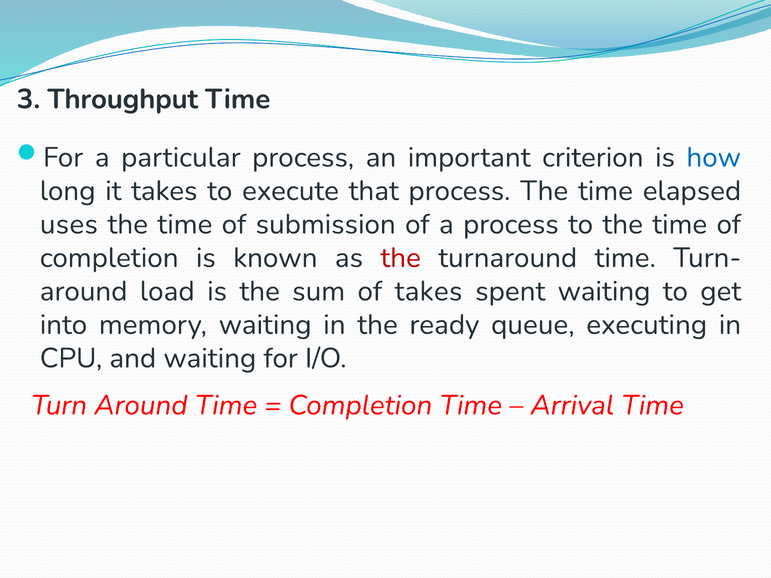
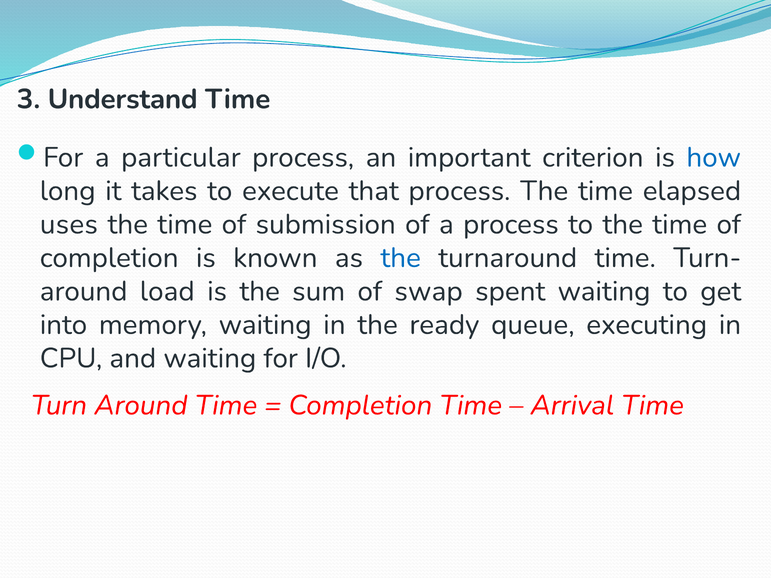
Throughput: Throughput -> Understand (123, 99)
the colour: red -> blue (401, 258)
of takes: takes -> swap (429, 291)
